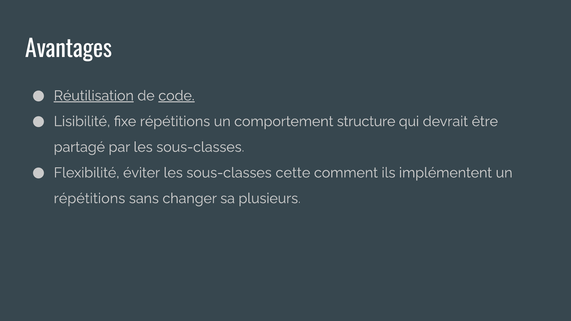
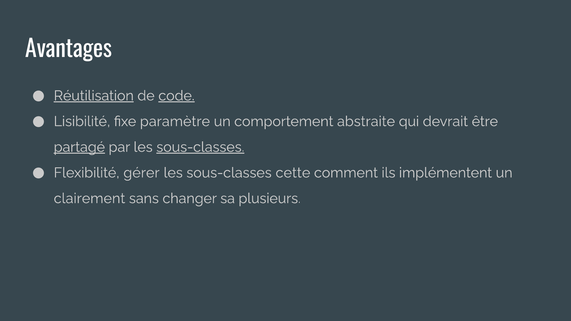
fixe répétitions: répétitions -> paramètre (175, 121)
structure: structure -> abstraite (366, 121)
partagé underline: none -> present (79, 147)
sous-classes underline: none -> present (200, 147)
éviter: éviter -> gérer (141, 173)
répétitions: répétitions -> clairement (89, 199)
